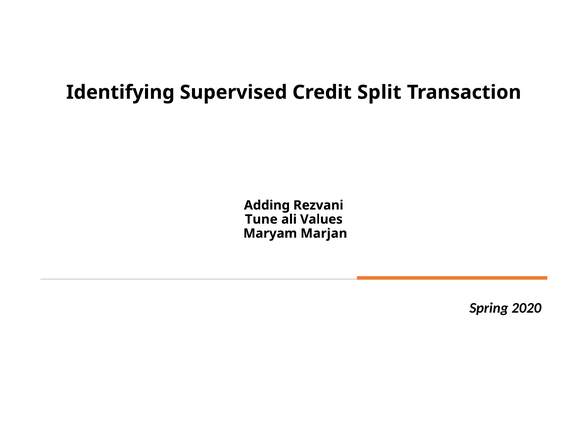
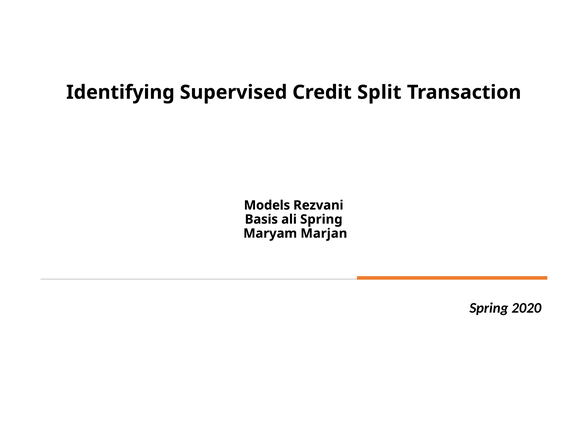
Adding: Adding -> Models (267, 205)
Tune: Tune -> Basis (261, 219)
ali Values: Values -> Spring (321, 219)
